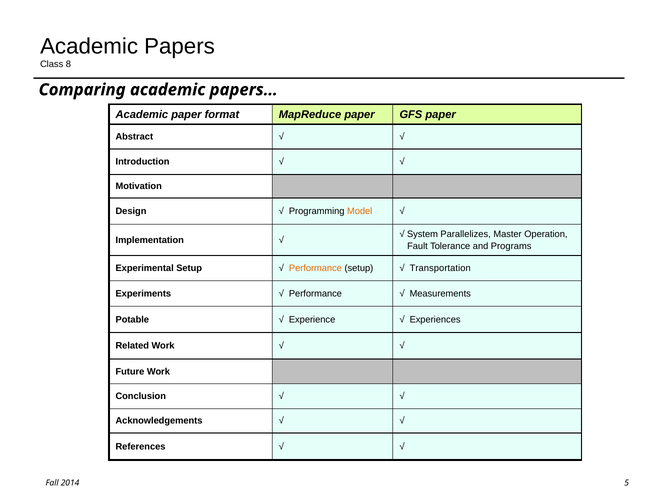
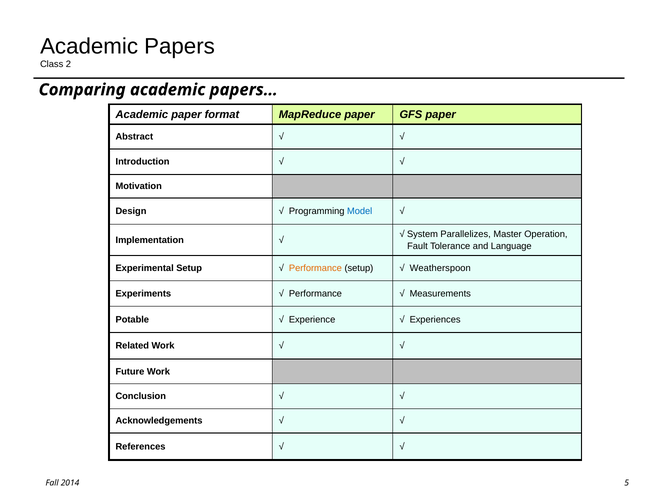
8: 8 -> 2 (68, 64)
Model colour: orange -> blue (360, 211)
Programs: Programs -> Language (511, 246)
Transportation: Transportation -> Weatherspoon (440, 268)
